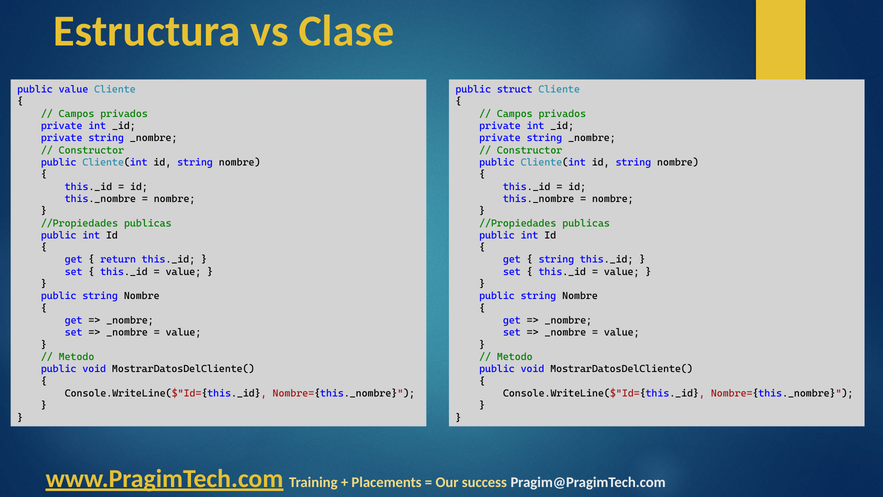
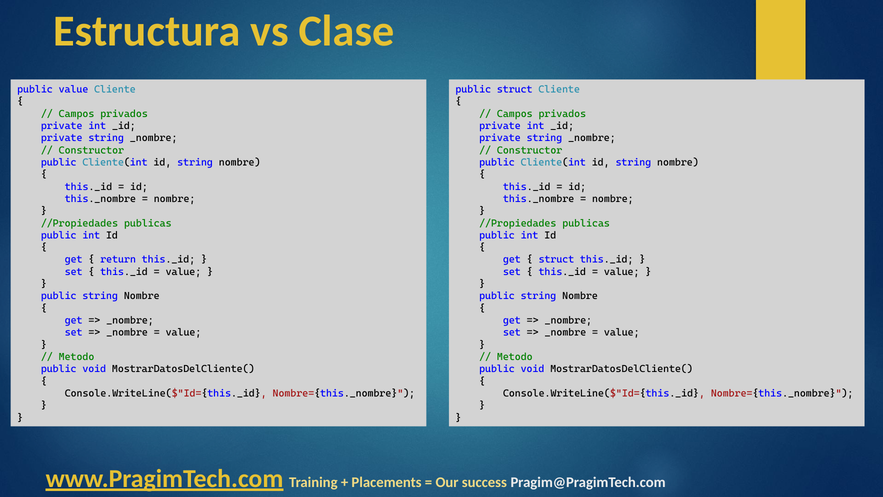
string: string -> struct (556, 259)
